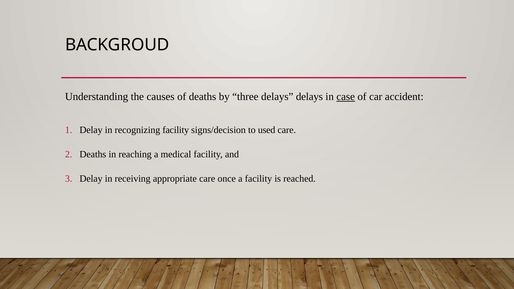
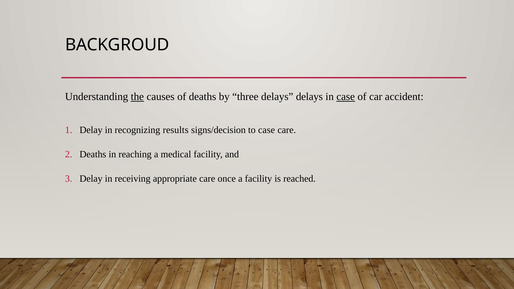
the underline: none -> present (137, 97)
recognizing facility: facility -> results (176, 130)
to used: used -> case (267, 130)
